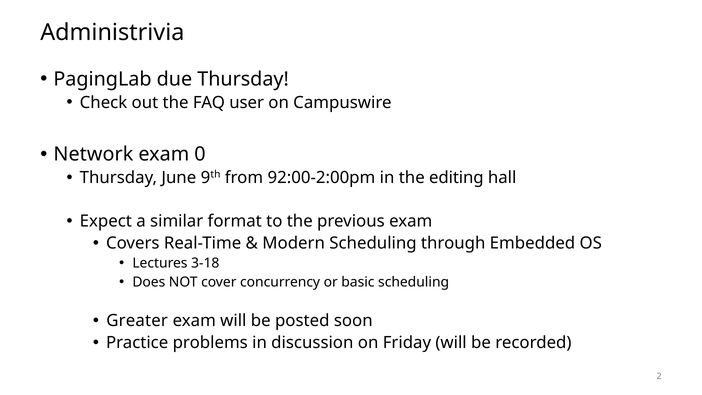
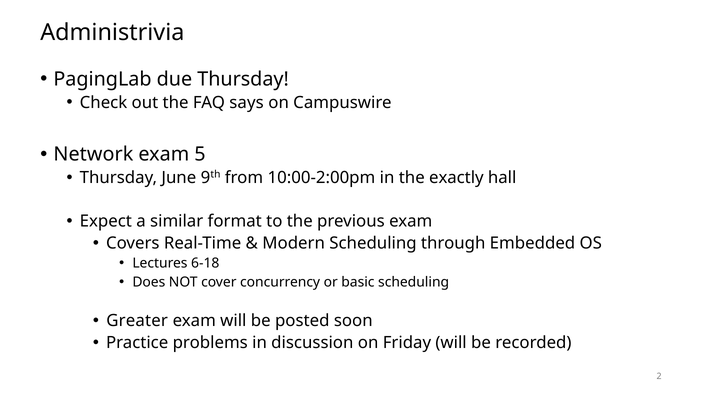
user: user -> says (247, 102)
0: 0 -> 5 (200, 154)
92:00-2:00pm: 92:00-2:00pm -> 10:00-2:00pm (321, 178)
editing: editing -> exactly (456, 178)
3-18: 3-18 -> 6-18 (205, 263)
